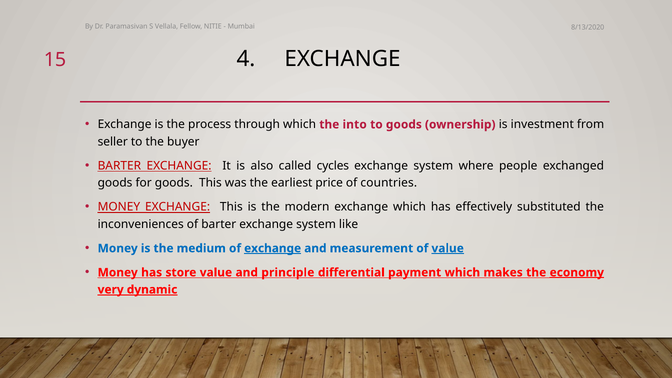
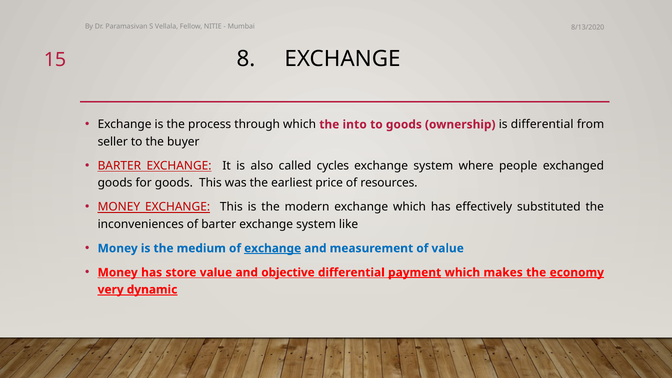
4: 4 -> 8 (246, 59)
is investment: investment -> differential (542, 124)
countries: countries -> resources (389, 183)
value underline: present -> none (448, 248)
principle: principle -> objective (288, 272)
payment underline: none -> present (415, 272)
